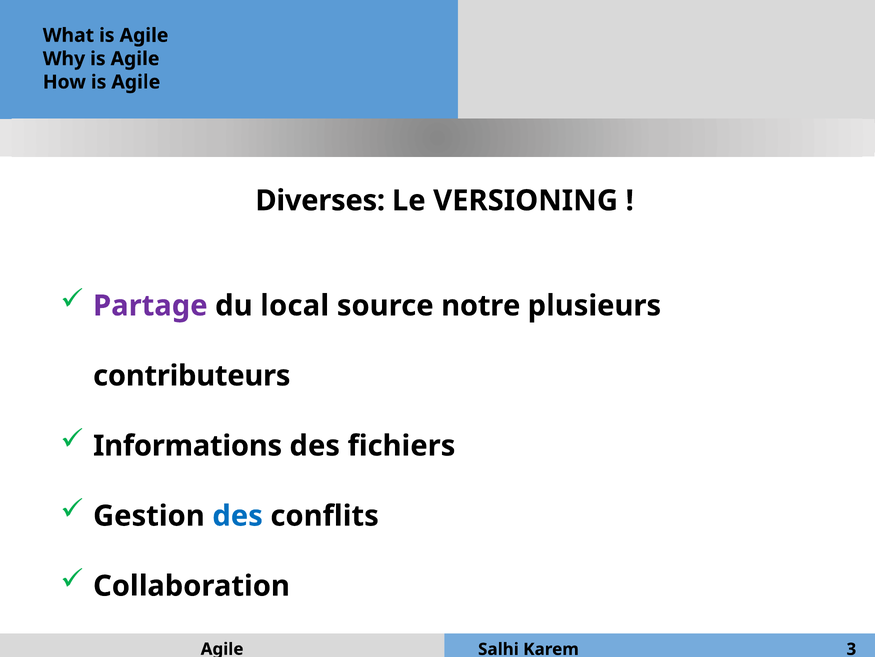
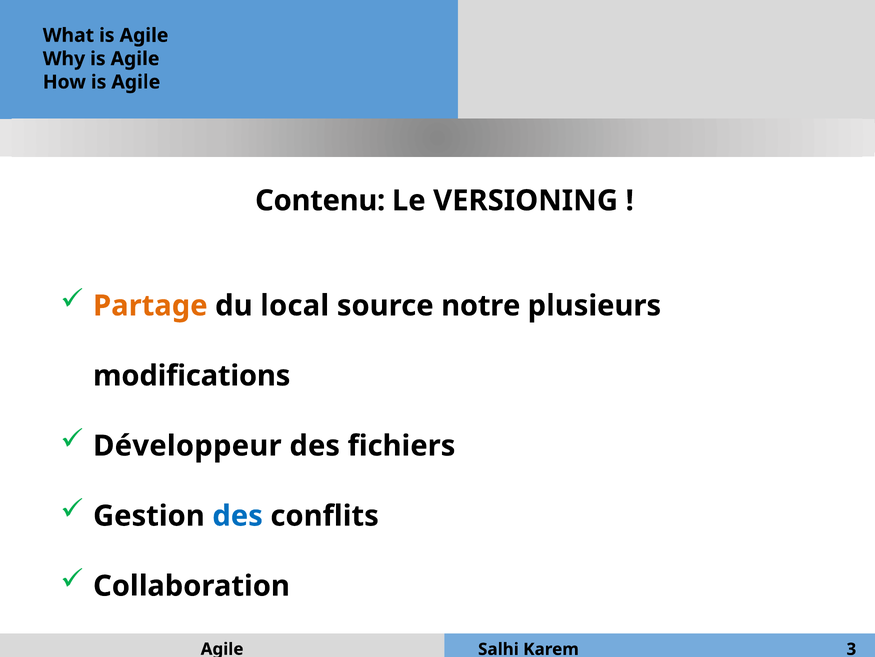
Diverses: Diverses -> Contenu (320, 200)
Partage colour: purple -> orange (150, 305)
contributeurs: contributeurs -> modifications (192, 375)
Informations: Informations -> Développeur (187, 445)
